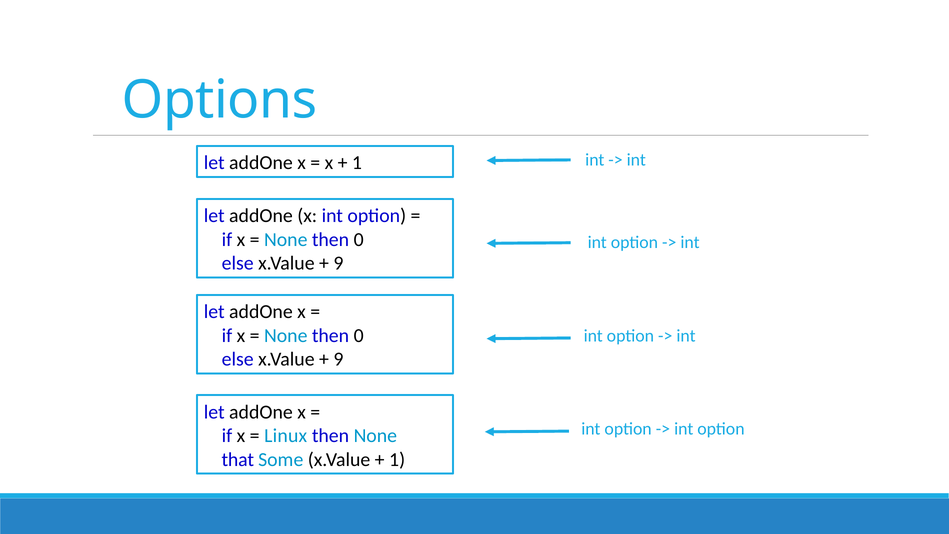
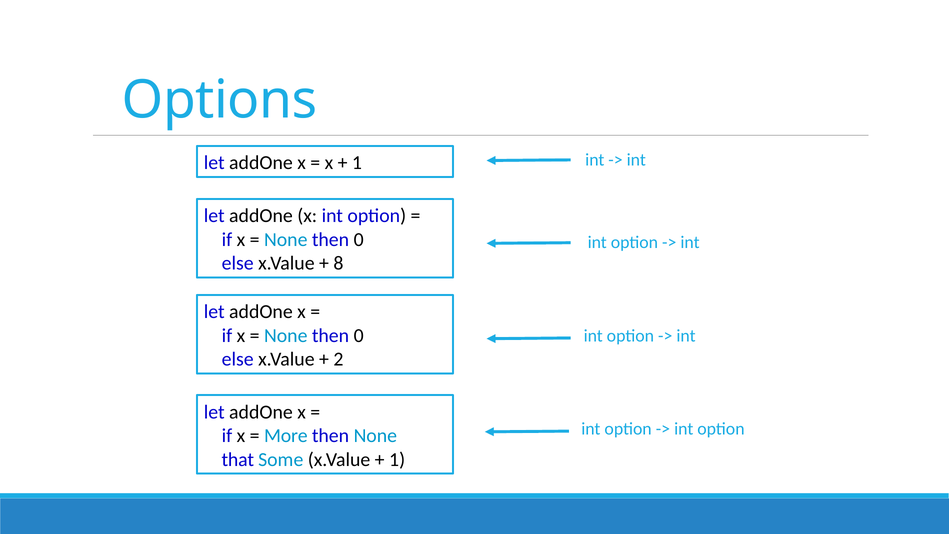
9: 9 -> 8 (338, 263)
9: 9 -> 2 (338, 359)
Linux: Linux -> More (286, 436)
